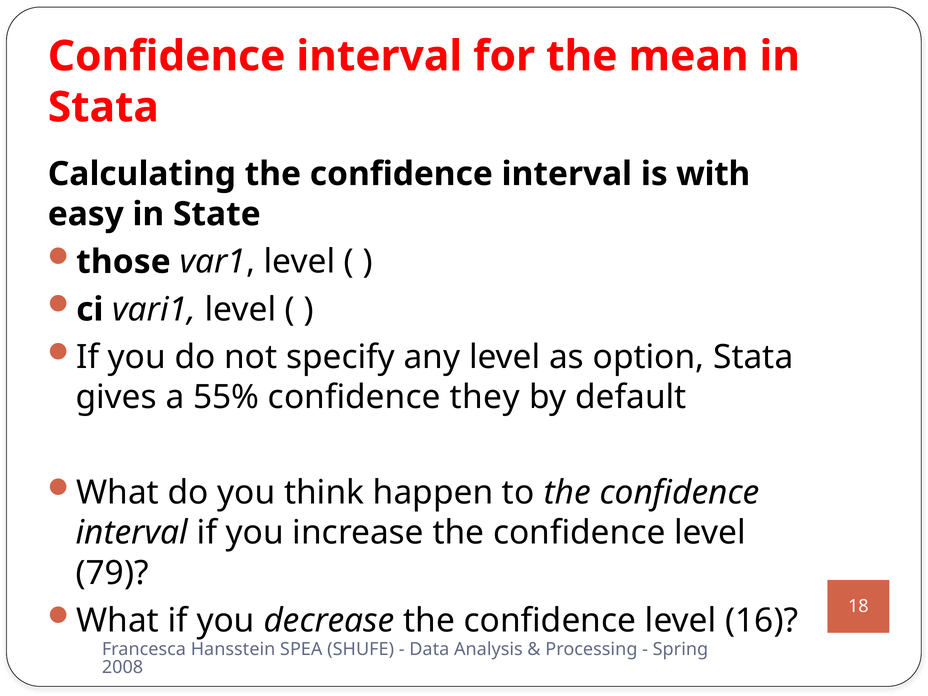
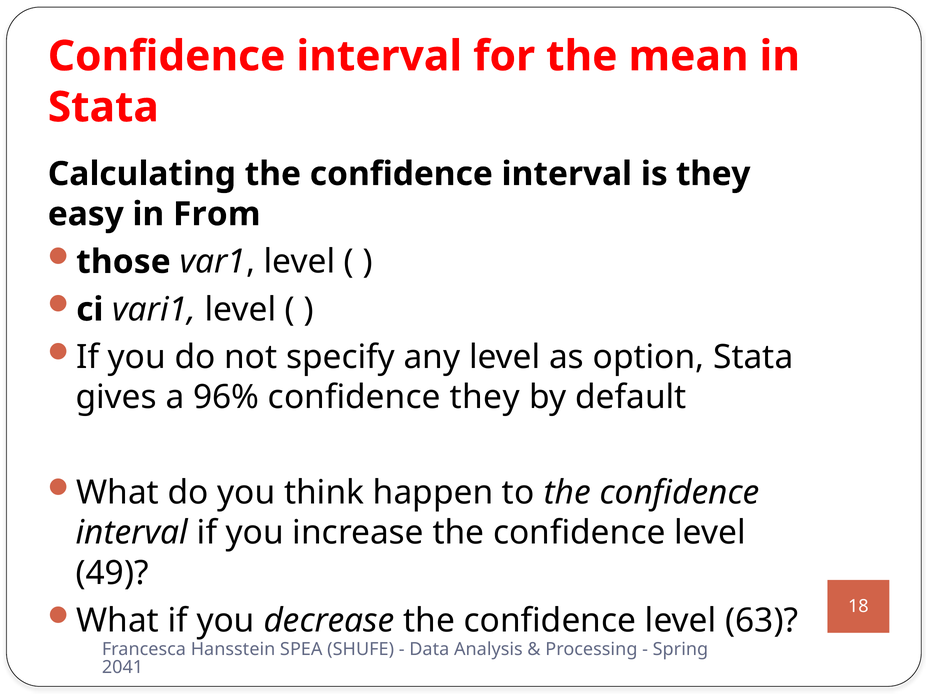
is with: with -> they (713, 174)
State: State -> From (217, 214)
55%: 55% -> 96% (226, 397)
79: 79 -> 49 (112, 573)
16: 16 -> 63 (762, 621)
2008: 2008 -> 2041 (123, 667)
